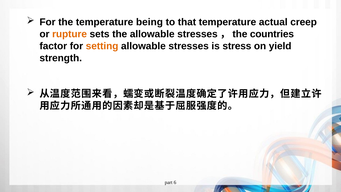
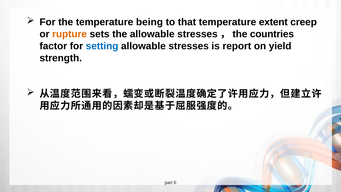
actual: actual -> extent (273, 22)
setting colour: orange -> blue (102, 46)
stress: stress -> report (237, 46)
